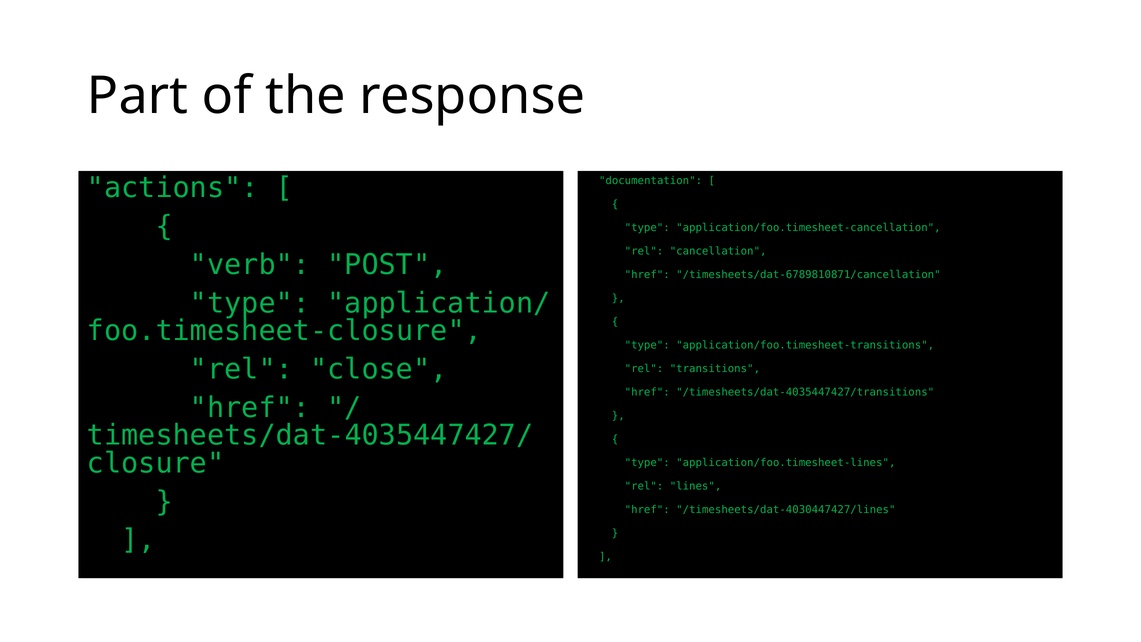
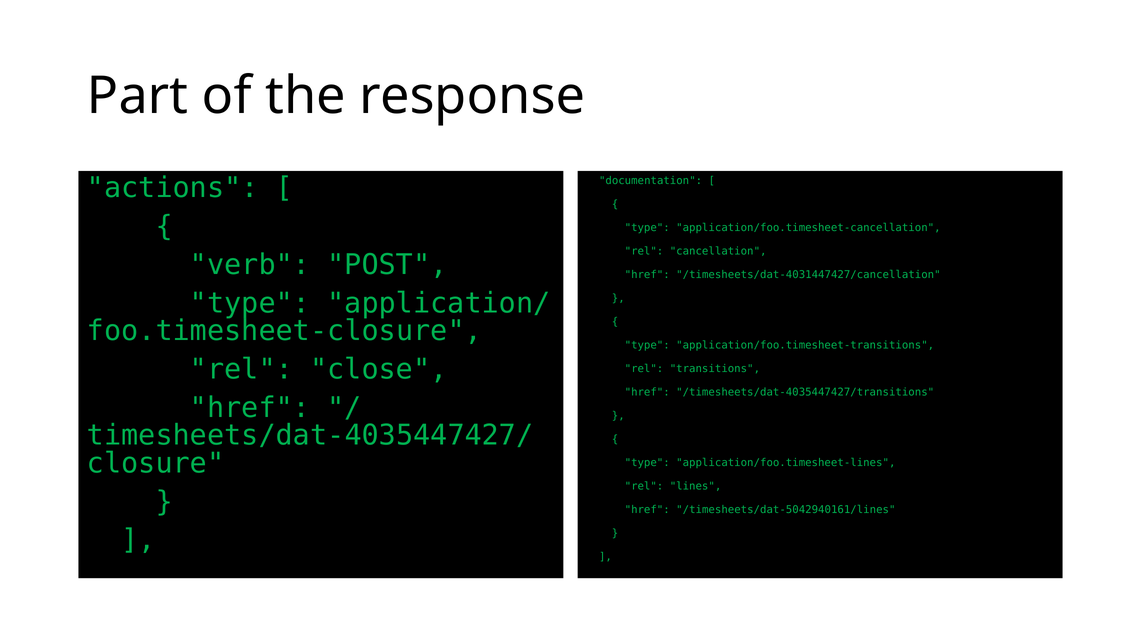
/timesheets/dat-6789810871/cancellation: /timesheets/dat-6789810871/cancellation -> /timesheets/dat-4031447427/cancellation (808, 275)
/timesheets/dat-4030447427/lines: /timesheets/dat-4030447427/lines -> /timesheets/dat-5042940161/lines (786, 510)
